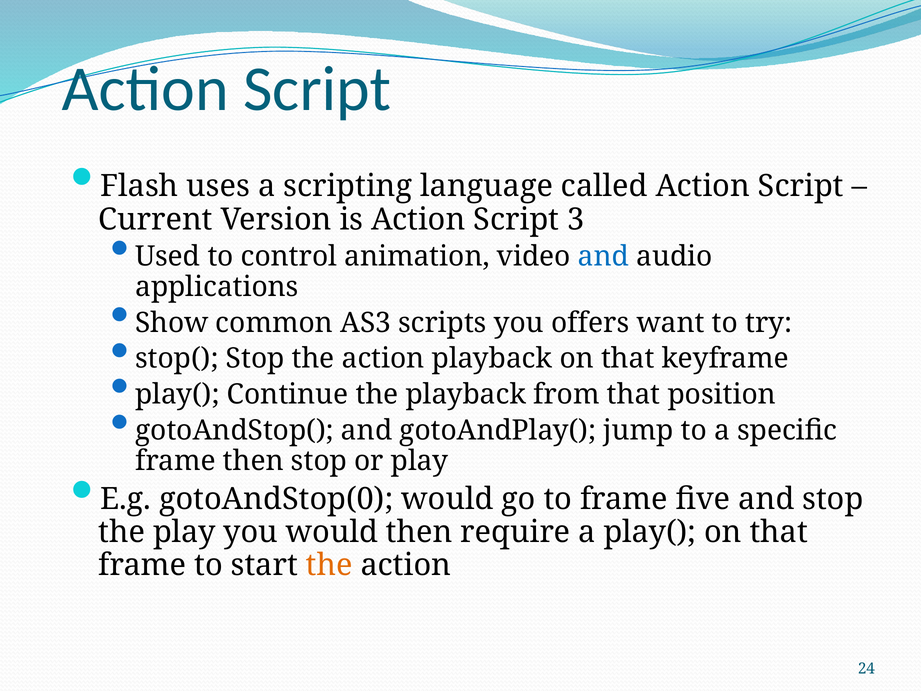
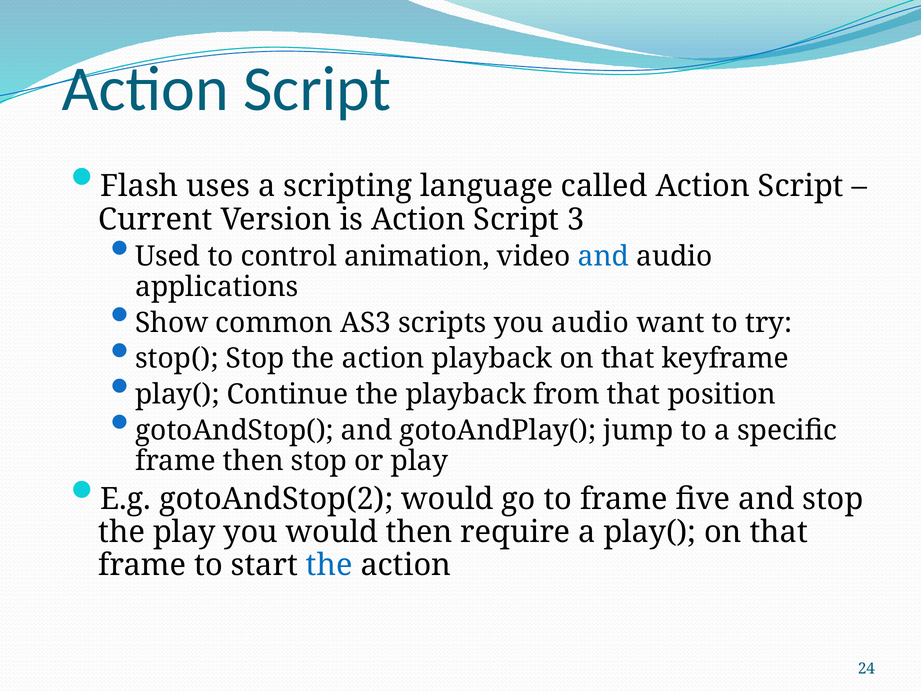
you offers: offers -> audio (590, 323)
gotoAndStop(0: gotoAndStop(0 -> gotoAndStop(2 (276, 499)
the colour: orange -> blue (329, 565)
